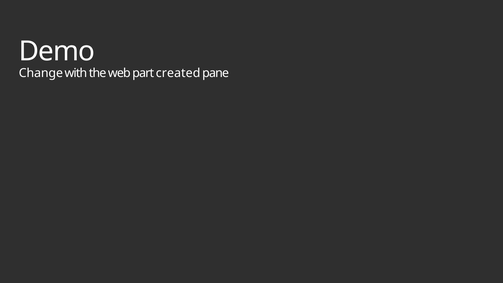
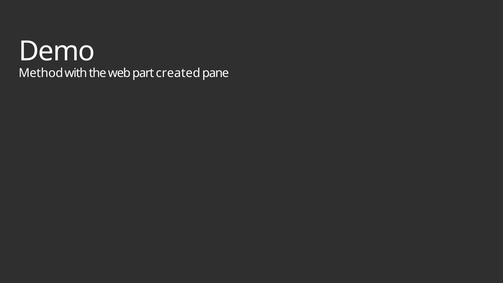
Change: Change -> Method (41, 73)
